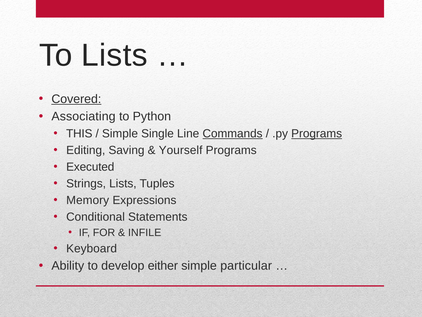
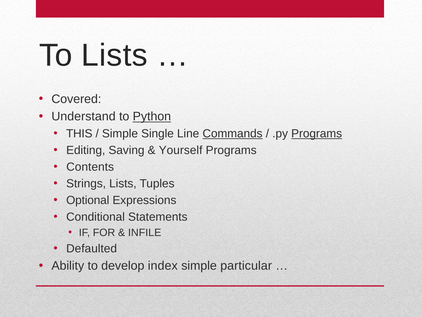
Covered underline: present -> none (76, 99)
Associating: Associating -> Understand (84, 116)
Python underline: none -> present (152, 116)
Executed: Executed -> Contents (90, 167)
Memory: Memory -> Optional (88, 200)
Keyboard: Keyboard -> Defaulted (92, 248)
either: either -> index (163, 266)
